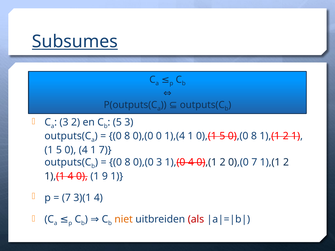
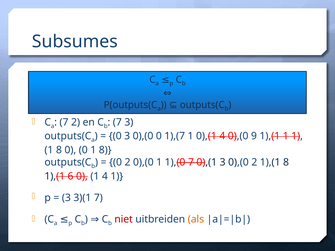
Subsumes underline: present -> none (75, 42)
3: 3 -> 7 (64, 122)
5: 5 -> 7 (117, 122)
8: 8 -> 3 (127, 136)
1),(4: 1),(4 -> 1),(7 (175, 136)
0),(1 5: 5 -> 4 (222, 136)
0),(0 8: 8 -> 9 (254, 136)
2: 2 -> 1 (286, 136)
5: 5 -> 8 (59, 150)
0 4: 4 -> 0 (83, 150)
7: 7 -> 8 (105, 150)
8: 8 -> 2 (127, 162)
0),(0 3: 3 -> 1 (159, 162)
1),(0 4: 4 -> 7 (191, 162)
0),(1 2: 2 -> 3 (223, 162)
0),(0 7: 7 -> 2 (254, 162)
2: 2 -> 8 (286, 162)
1),(1 4: 4 -> 6 (71, 176)
1 9: 9 -> 4 (105, 176)
7: 7 -> 3 (66, 198)
3)(1 4: 4 -> 7 (98, 198)
niet colour: orange -> red (124, 220)
als colour: red -> orange (196, 220)
